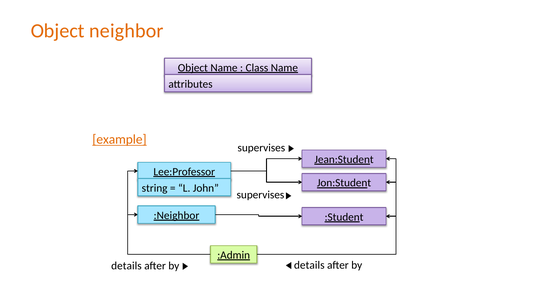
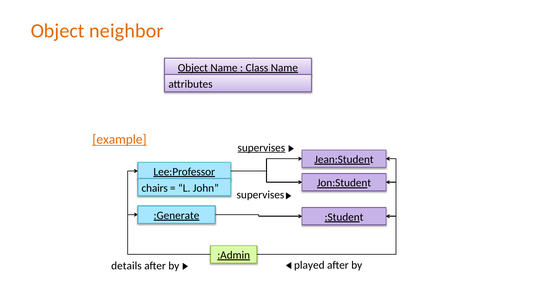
supervises underline: none -> present (261, 148)
string: string -> chairs (155, 188)
:Neighbor: :Neighbor -> :Generate (177, 215)
details: details -> played (309, 265)
